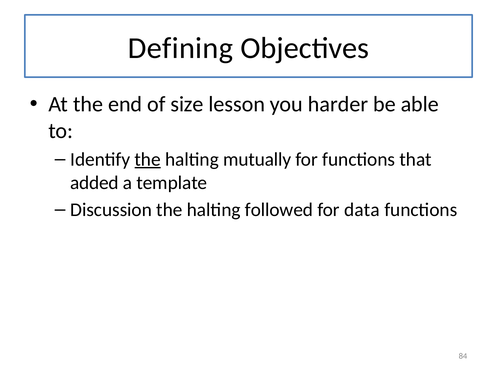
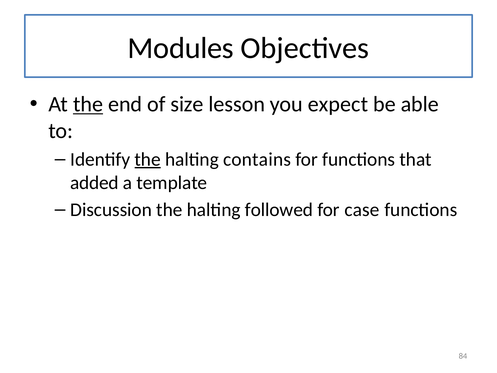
Defining: Defining -> Modules (181, 48)
the underline: none -> present (88, 104)
harder: harder -> expect (338, 104)
mutually: mutually -> contains (257, 159)
data: data -> case (362, 210)
